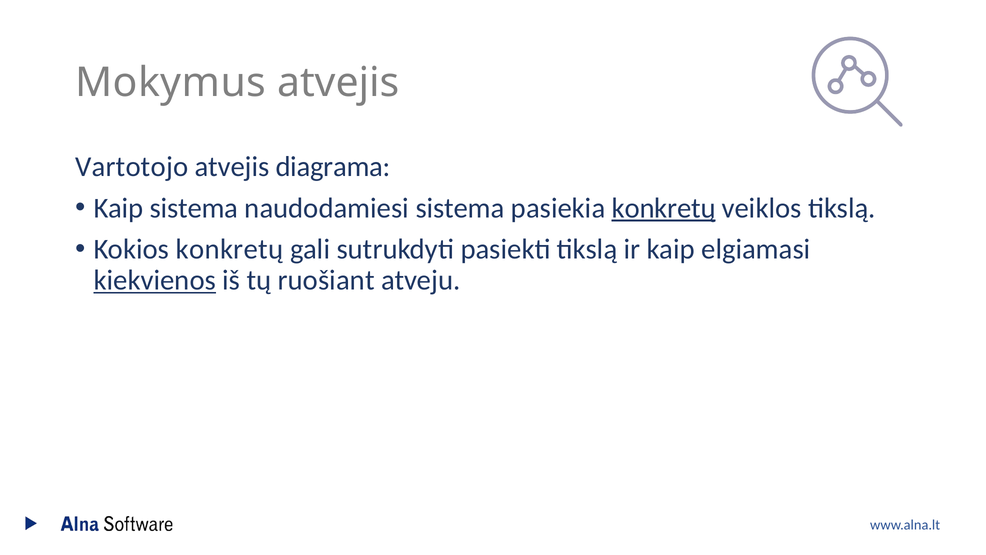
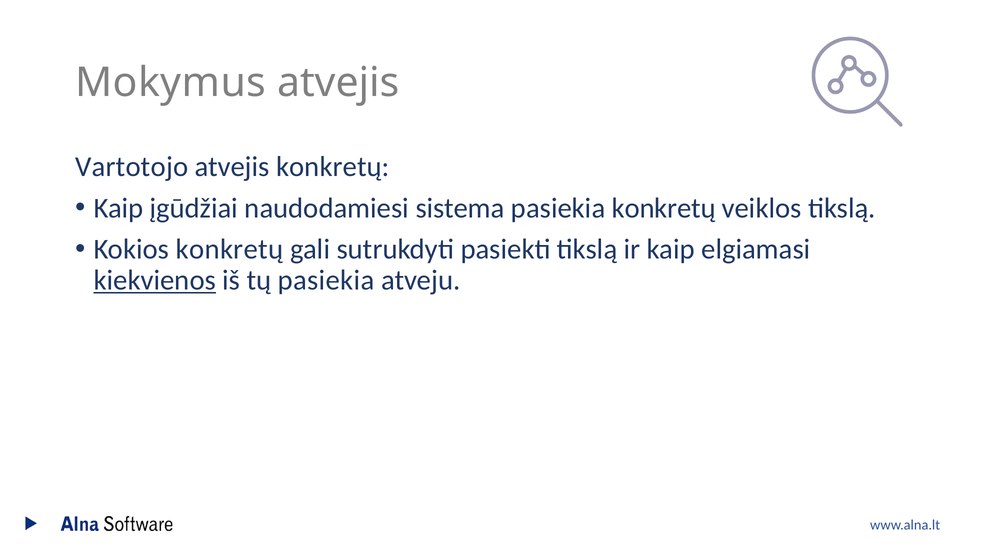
atvejis diagrama: diagrama -> konkretų (333, 167)
Kaip sistema: sistema -> įgūdžiai (194, 208)
konkretų underline: present -> none (664, 208)
tų ruošiant: ruošiant -> pasiekia (326, 280)
